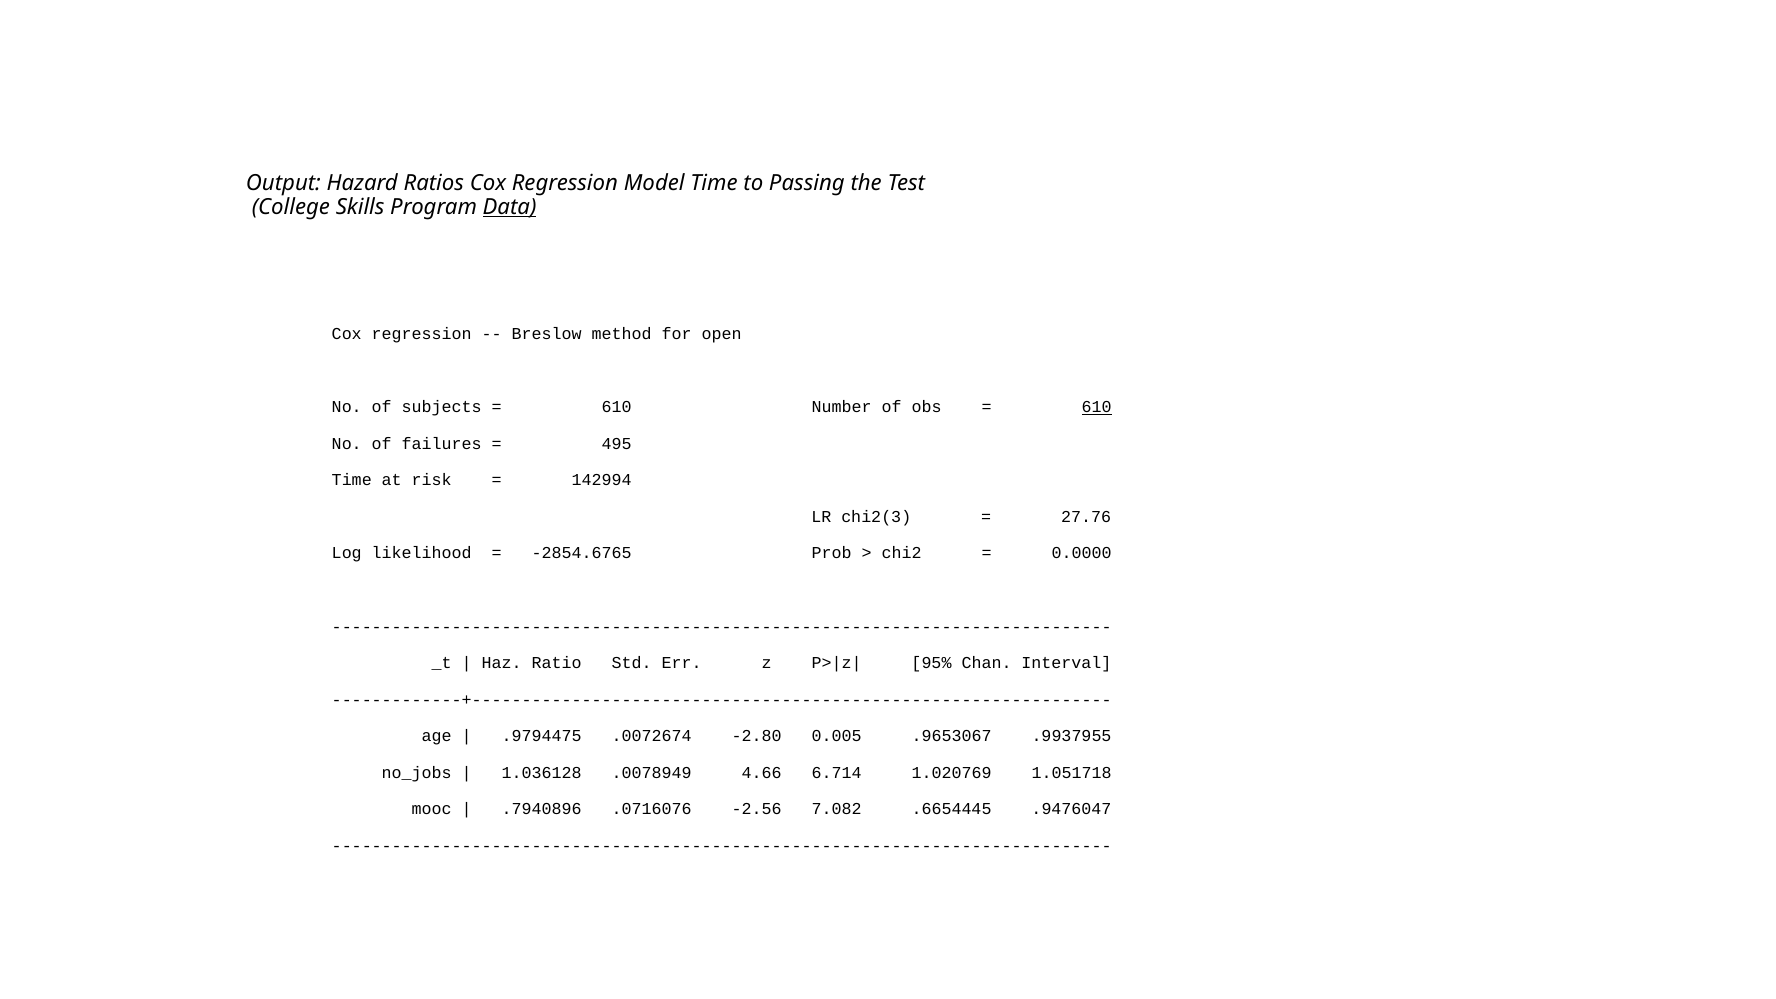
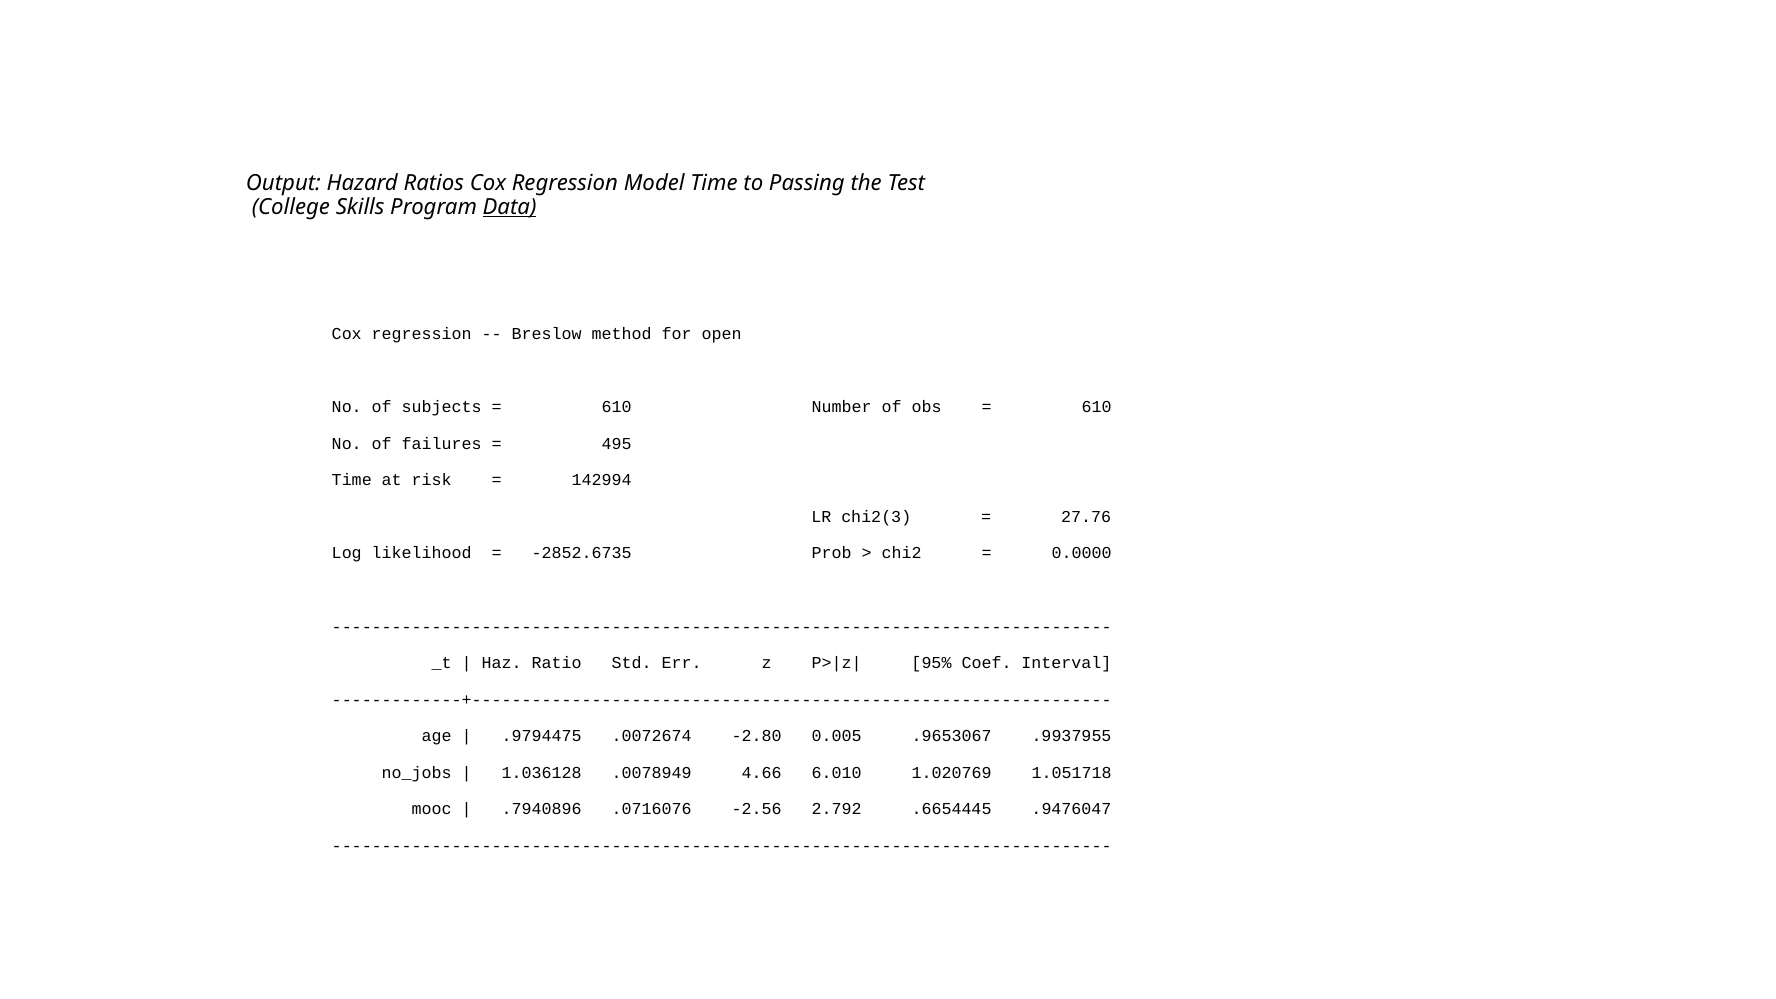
610 underline: present -> none (1097, 407)
-2854.6765: -2854.6765 -> -2852.6735 (582, 553)
Chan: Chan -> Coef (987, 663)
6.714: 6.714 -> 6.010 (837, 773)
7.082: 7.082 -> 2.792 (837, 809)
